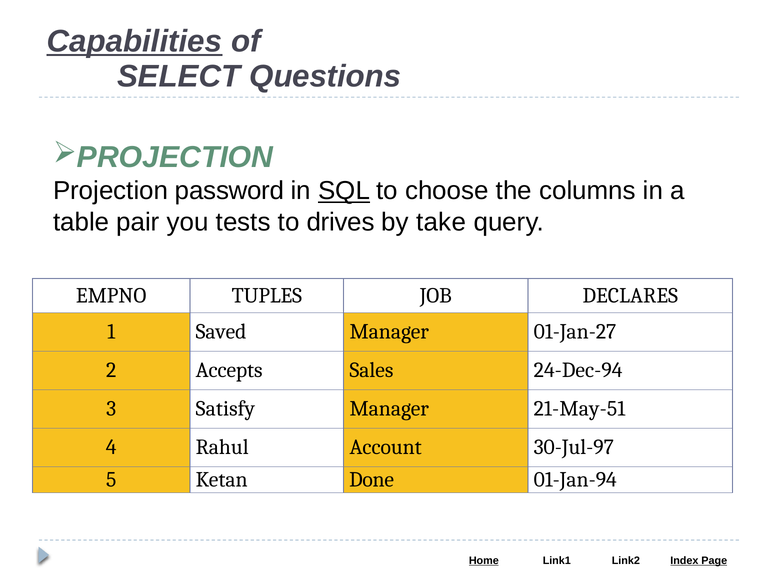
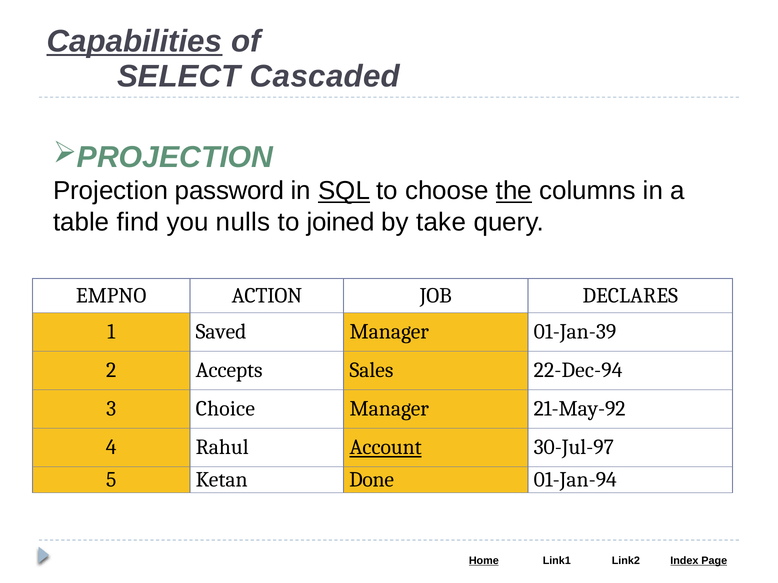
Questions: Questions -> Cascaded (325, 76)
the underline: none -> present (514, 191)
pair: pair -> find (138, 222)
tests: tests -> nulls (243, 222)
drives: drives -> joined (341, 222)
TUPLES: TUPLES -> ACTION (267, 296)
01-Jan-27: 01-Jan-27 -> 01-Jan-39 (575, 332)
24-Dec-94: 24-Dec-94 -> 22-Dec-94 (578, 371)
Satisfy: Satisfy -> Choice (225, 409)
21-May-51: 21-May-51 -> 21-May-92 (580, 409)
Account underline: none -> present (386, 448)
